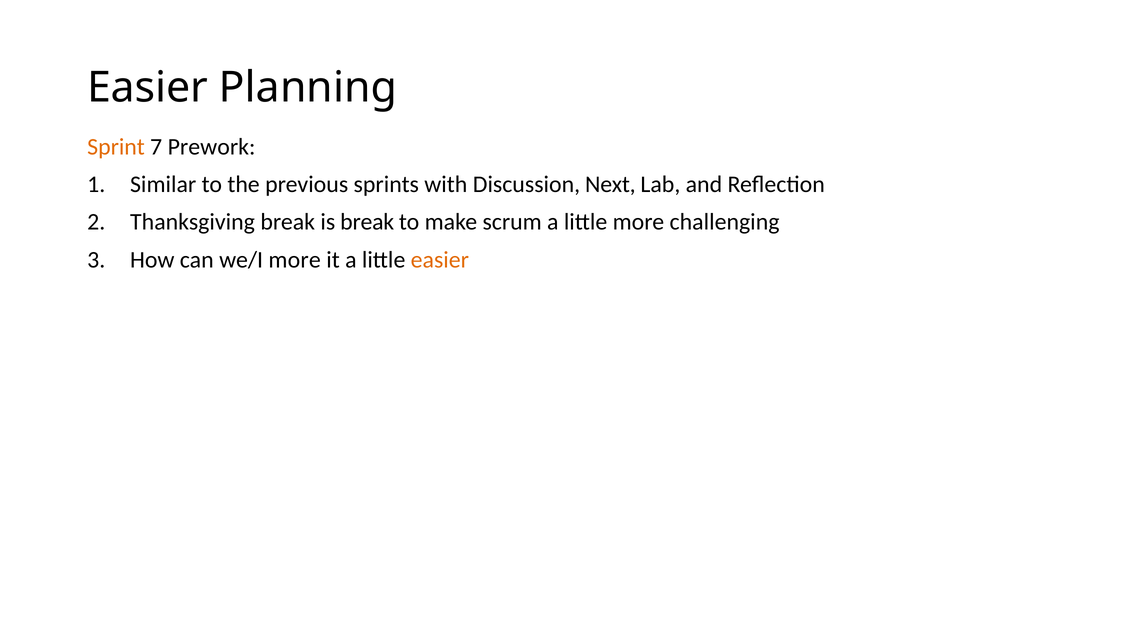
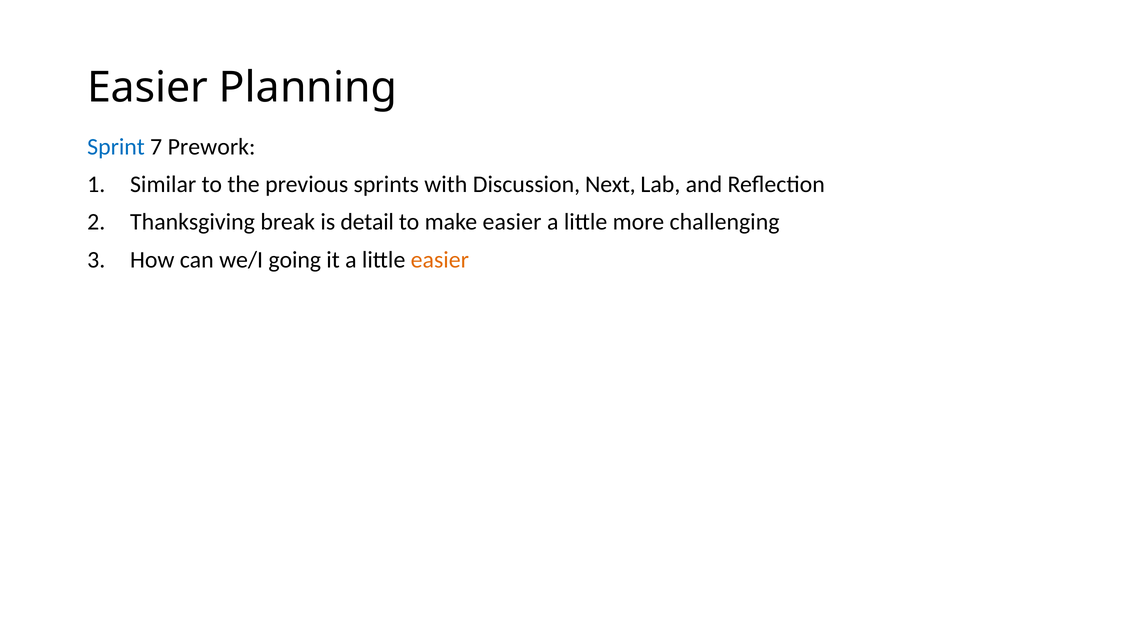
Sprint colour: orange -> blue (116, 147)
is break: break -> detail (367, 222)
make scrum: scrum -> easier (512, 222)
we/I more: more -> going (295, 260)
